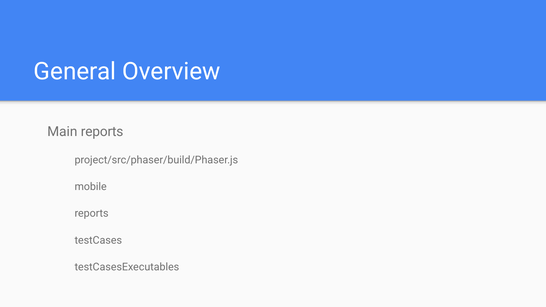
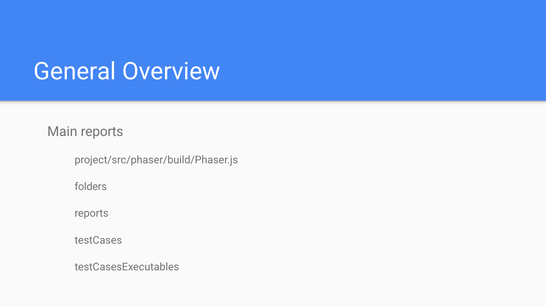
mobile: mobile -> folders (91, 187)
